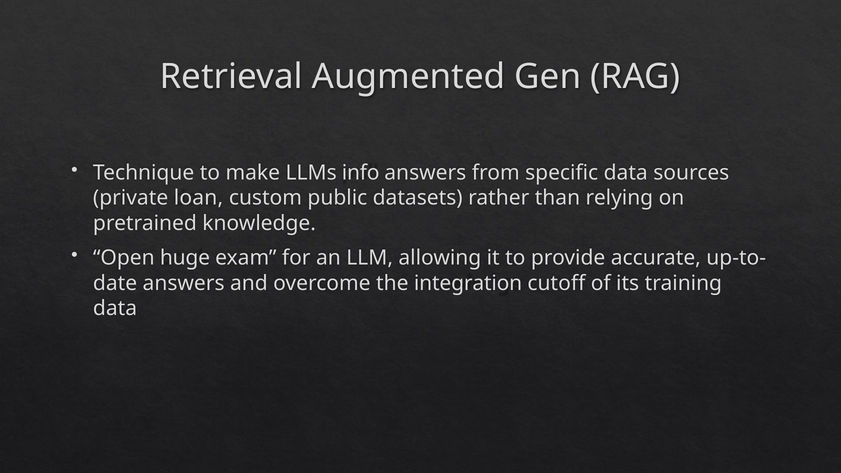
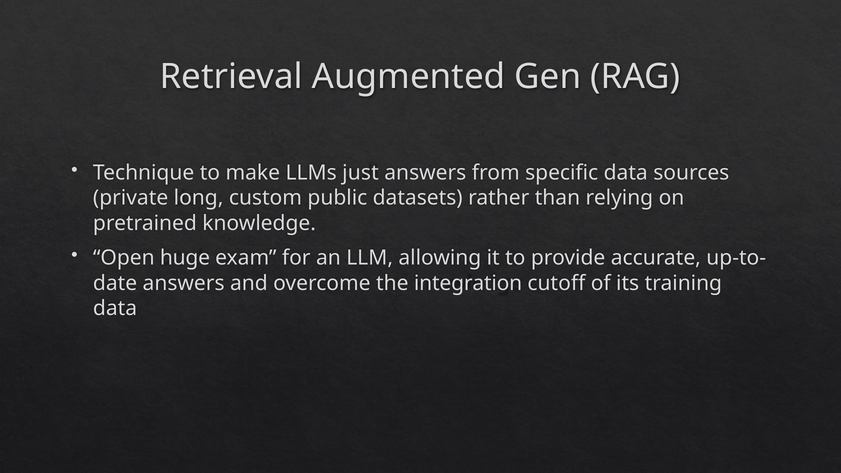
info: info -> just (360, 173)
loan: loan -> long (199, 198)
